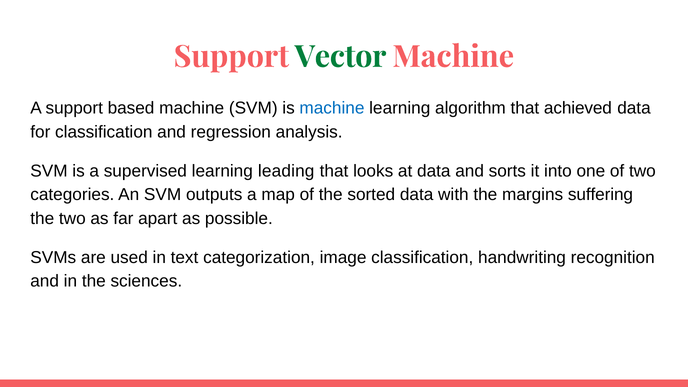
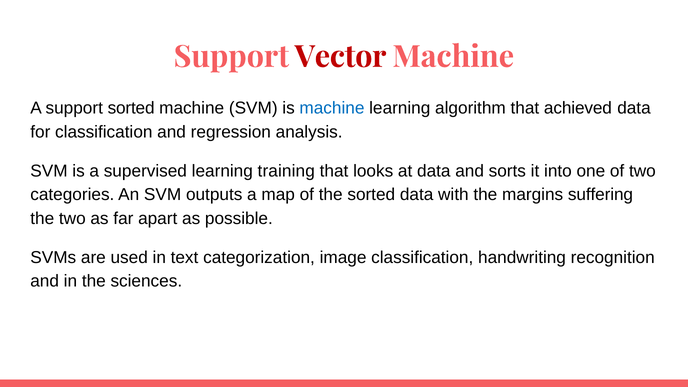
Vector colour: green -> red (341, 57)
support based: based -> sorted (131, 108)
leading: leading -> training (286, 171)
